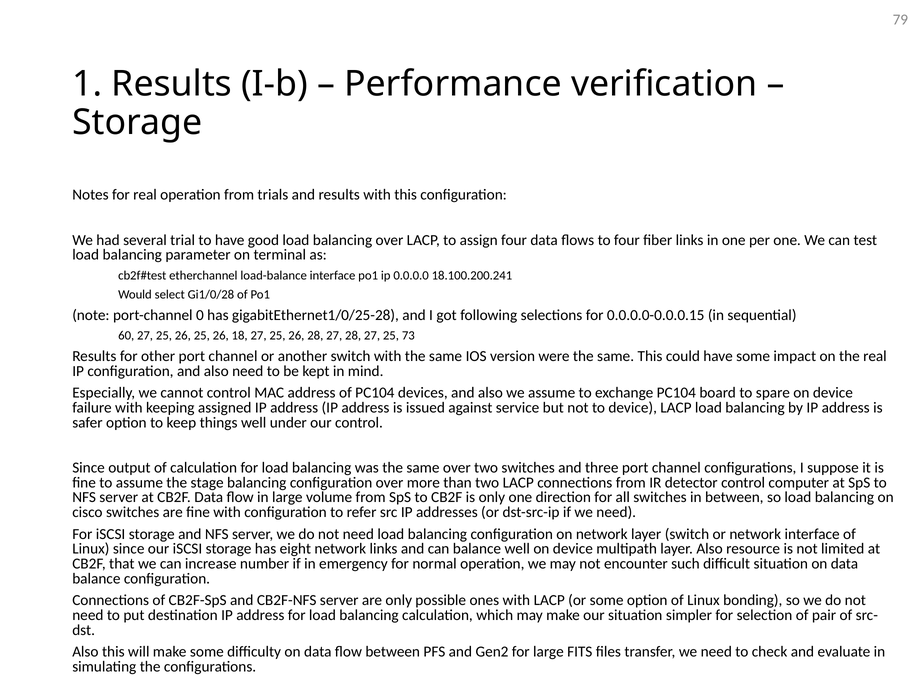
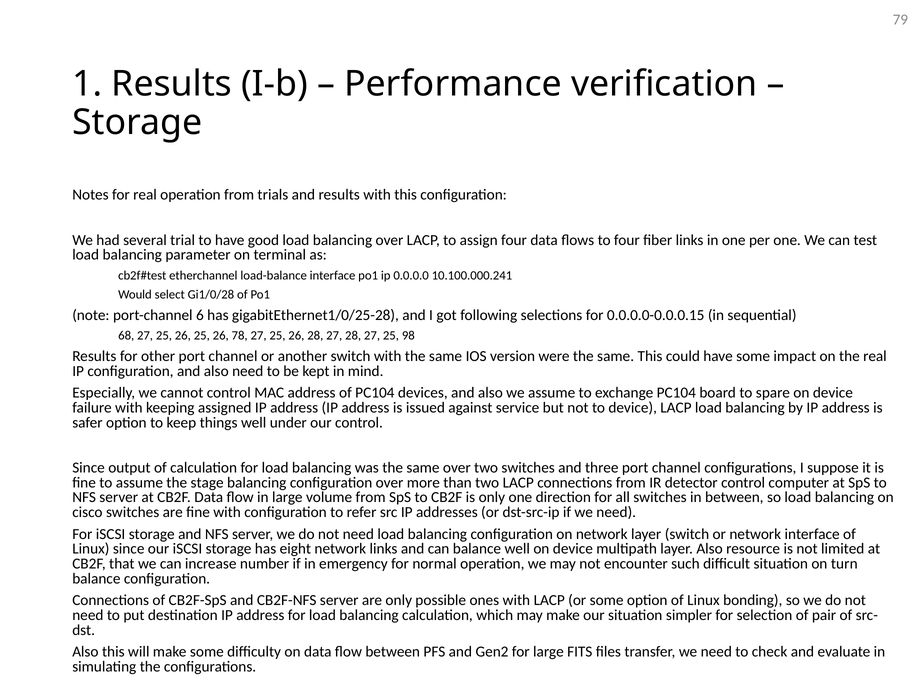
18.100.200.241: 18.100.200.241 -> 10.100.000.241 (472, 275)
0: 0 -> 6 (200, 315)
60: 60 -> 68 (126, 336)
18: 18 -> 78 (240, 336)
73: 73 -> 98 (408, 336)
situation on data: data -> turn (844, 563)
